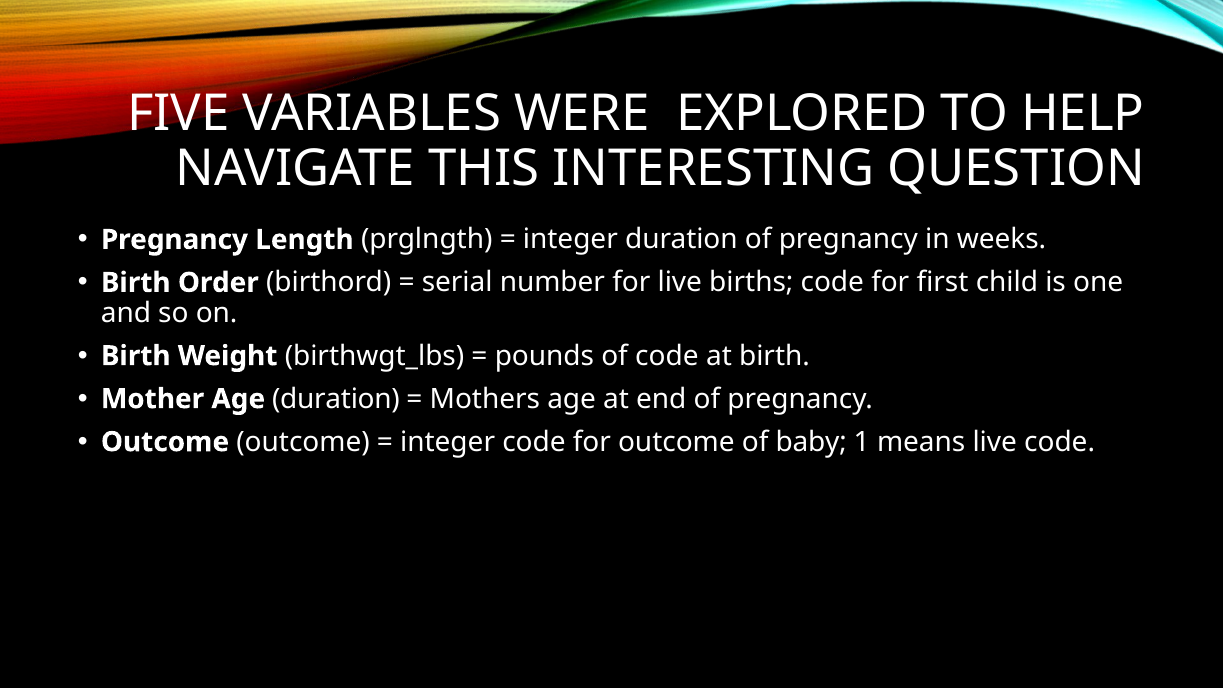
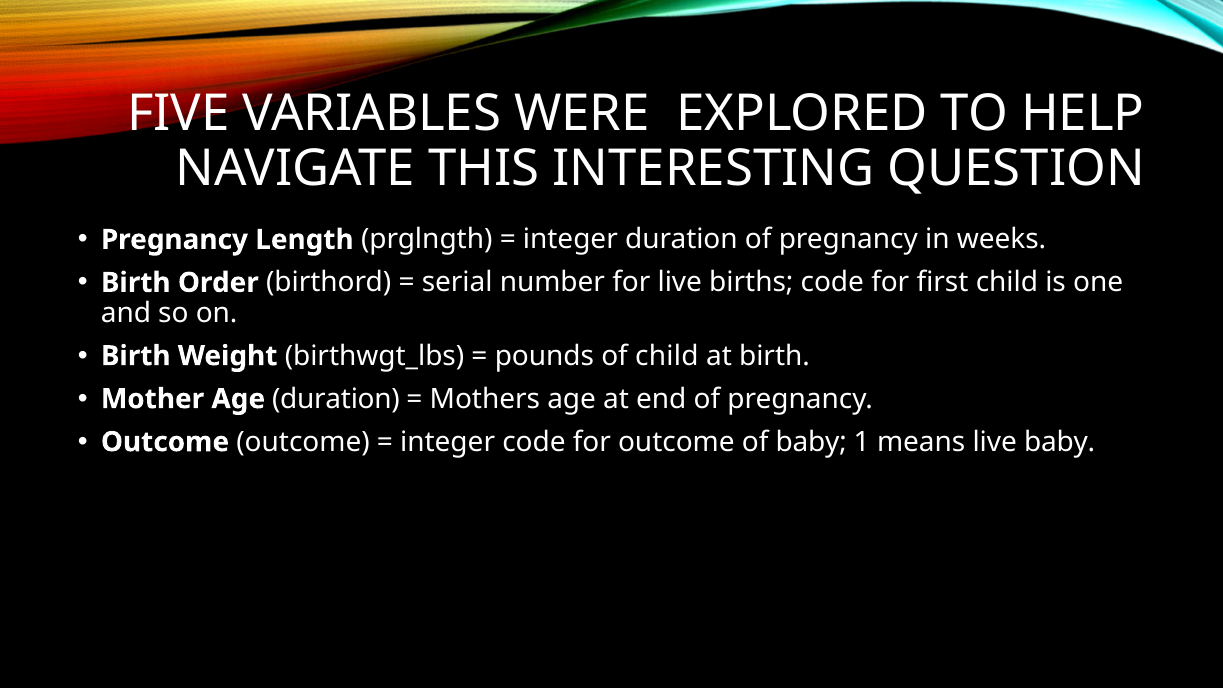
of code: code -> child (667, 356)
live code: code -> baby (1060, 442)
